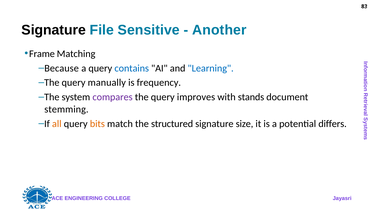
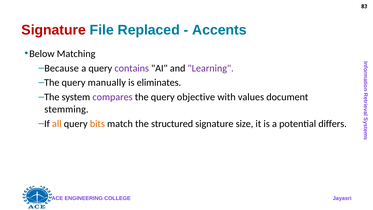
Signature colour: black -> red (54, 30)
Sensitive: Sensitive -> Replaced (149, 30)
Another: Another -> Accents (219, 30)
Frame: Frame -> Below (42, 54)
contains colour: blue -> purple (132, 68)
Learning colour: blue -> purple (211, 68)
frequency: frequency -> eliminates (159, 83)
improves: improves -> objective (196, 97)
stands: stands -> values (251, 97)
